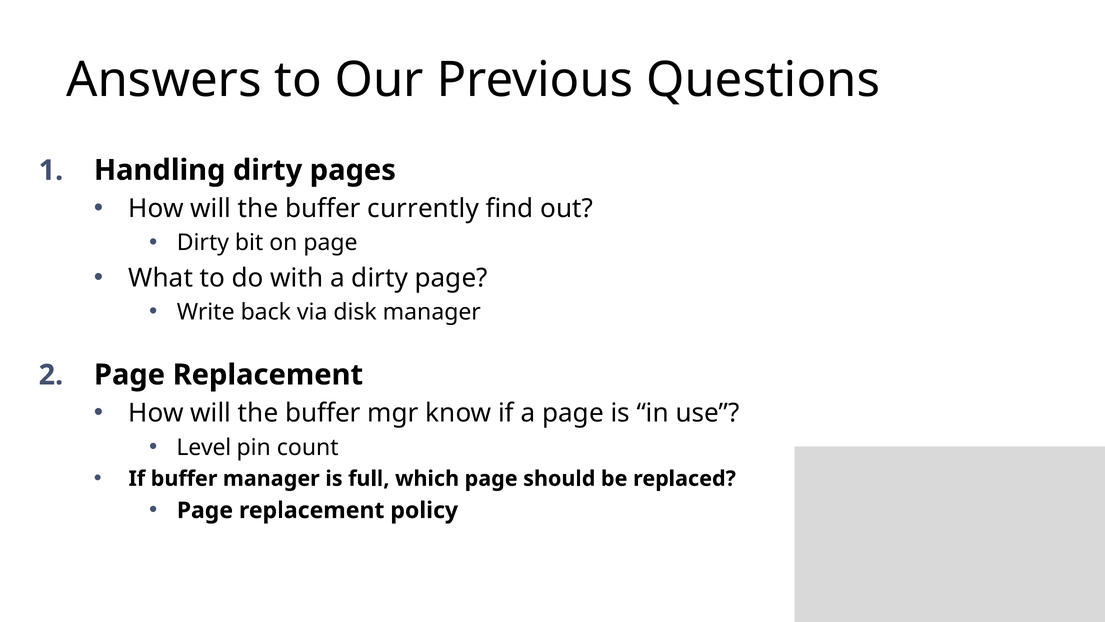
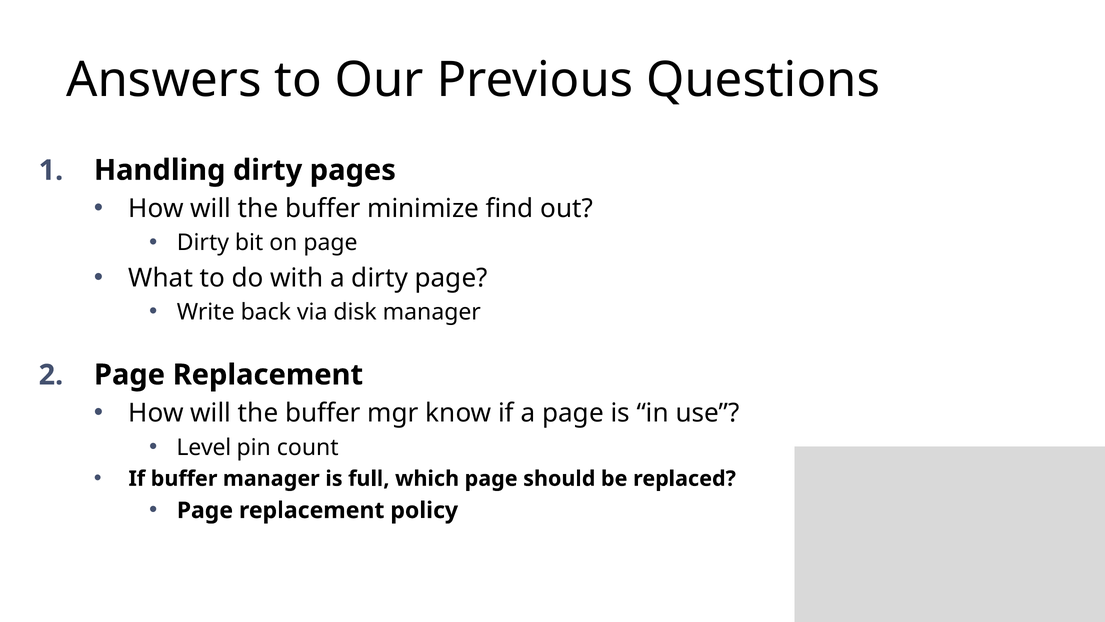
currently: currently -> minimize (423, 209)
